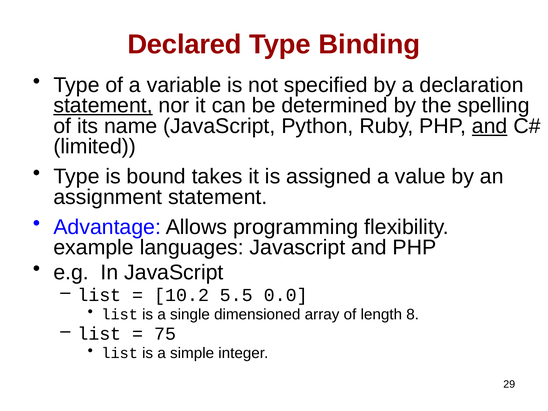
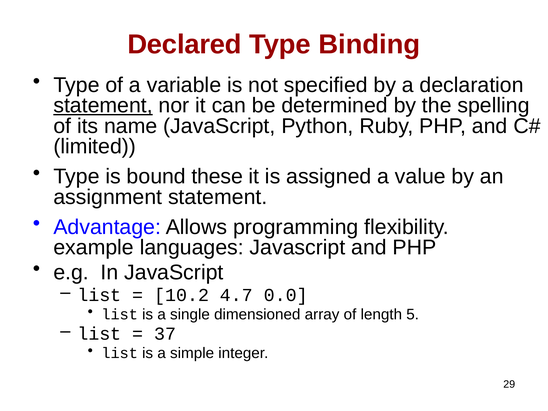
and underline: present -> none (490, 126)
takes: takes -> these (217, 177)
5.5: 5.5 -> 4.7 (236, 295)
8: 8 -> 5 (413, 314)
75: 75 -> 37 (165, 334)
